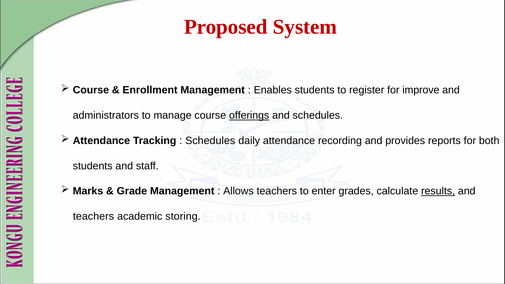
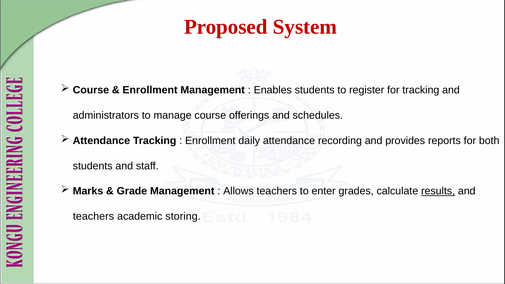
for improve: improve -> tracking (421, 90)
offerings underline: present -> none (249, 115)
Schedules: Schedules -> Enrollment (210, 141)
